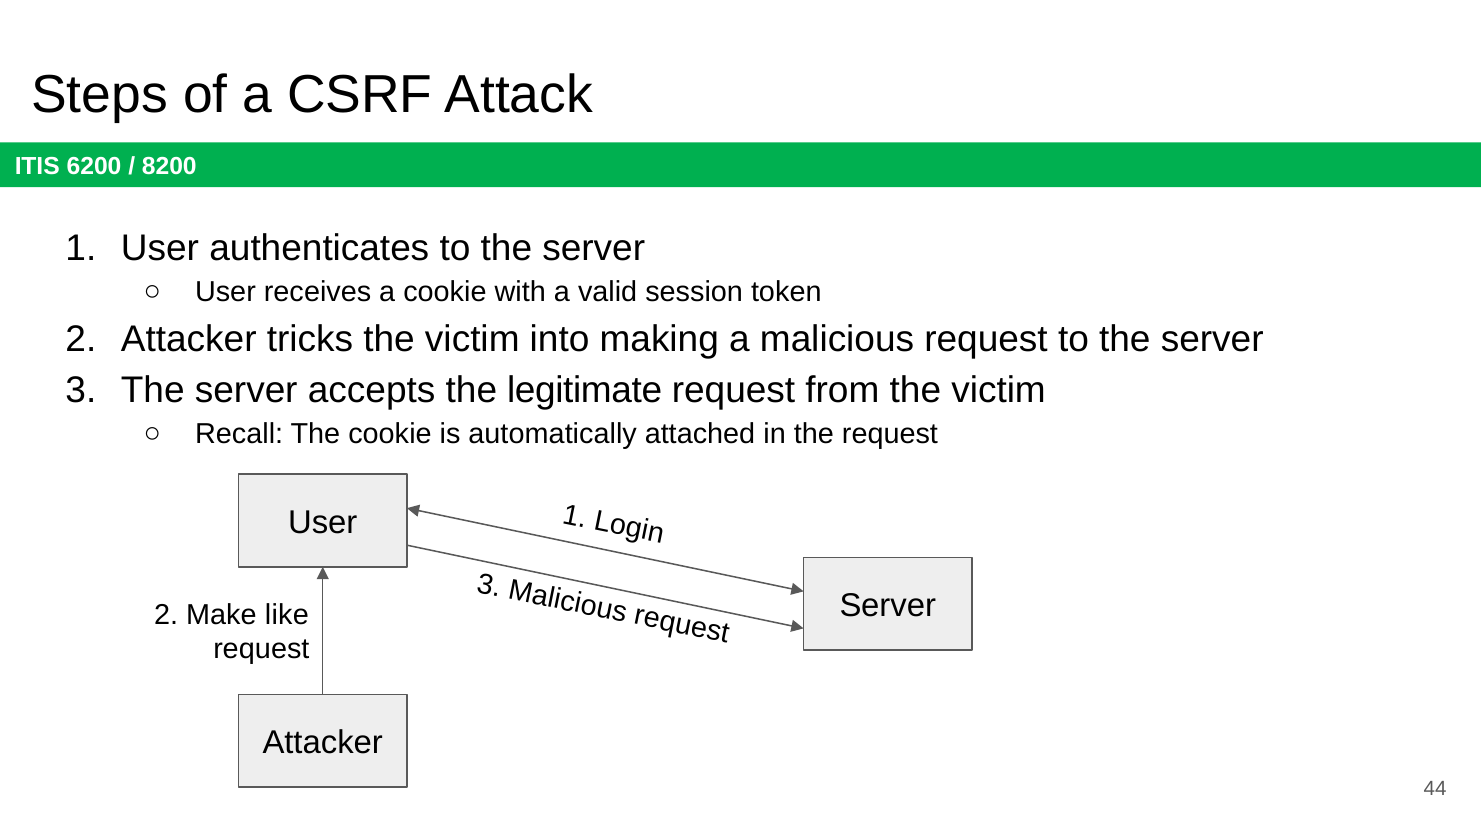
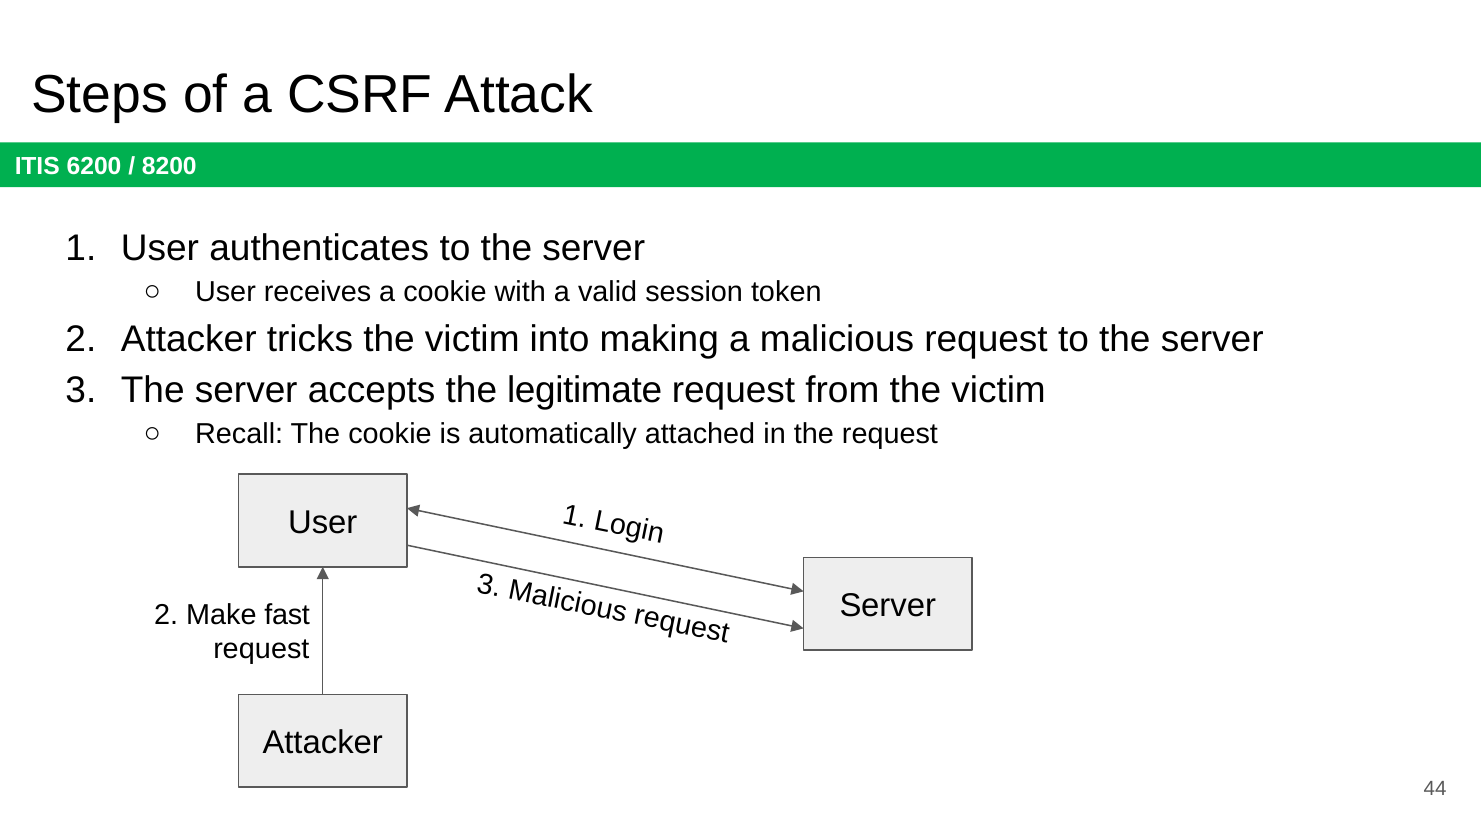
like: like -> fast (287, 615)
